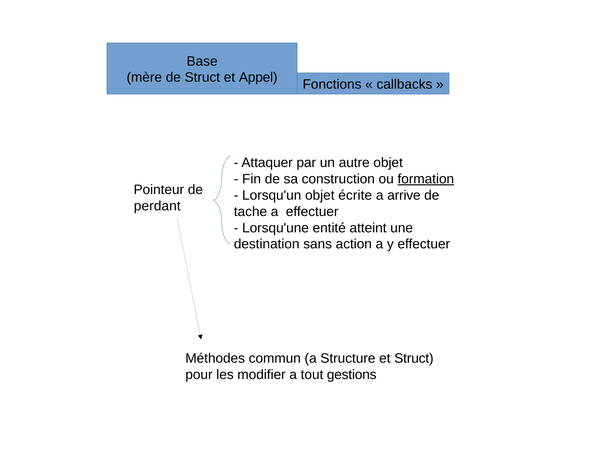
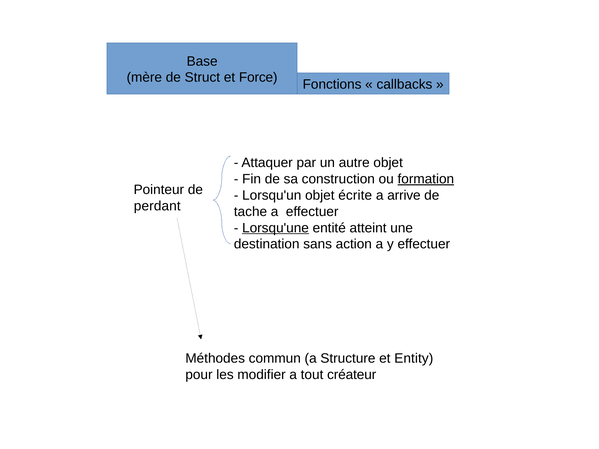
Appel: Appel -> Force (258, 78)
Lorsqu'une underline: none -> present (275, 228)
et Struct: Struct -> Entity (414, 359)
gestions: gestions -> créateur (352, 375)
